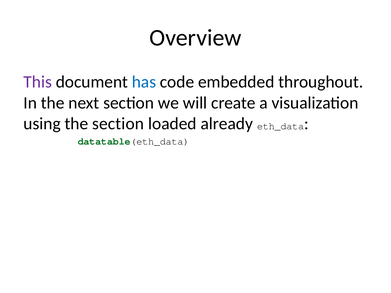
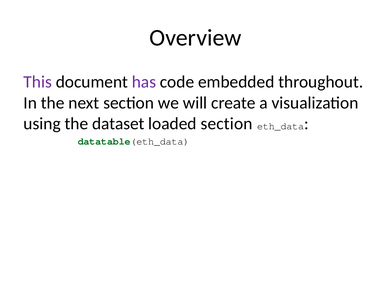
has colour: blue -> purple (144, 82)
the section: section -> dataset (118, 124)
loaded already: already -> section (227, 124)
